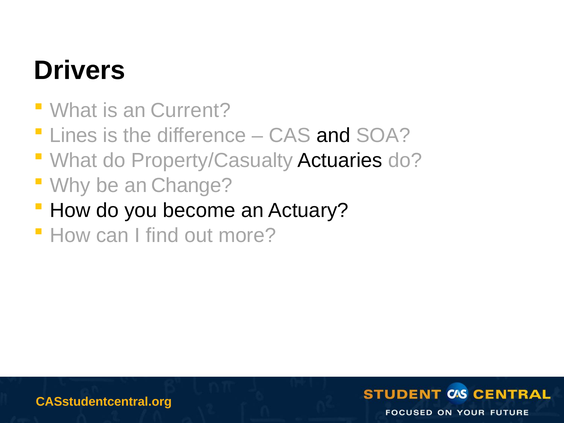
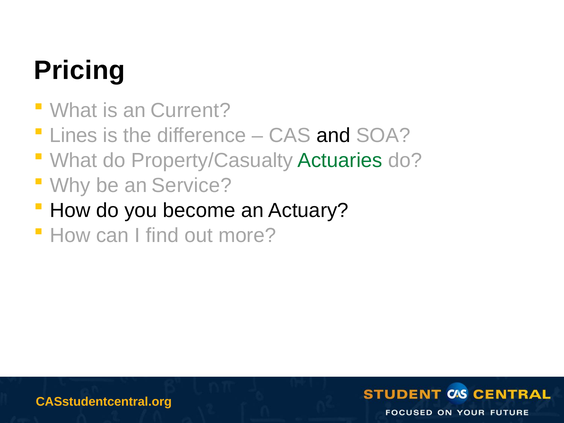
Drivers: Drivers -> Pricing (79, 70)
Actuaries colour: black -> green (340, 160)
Change: Change -> Service (192, 185)
